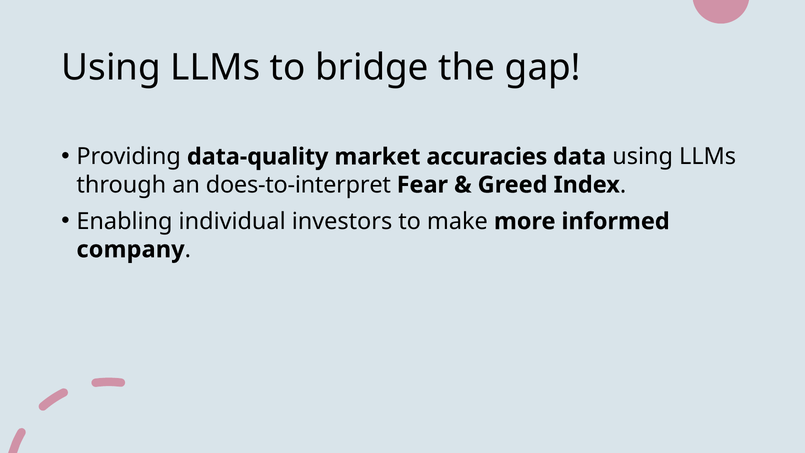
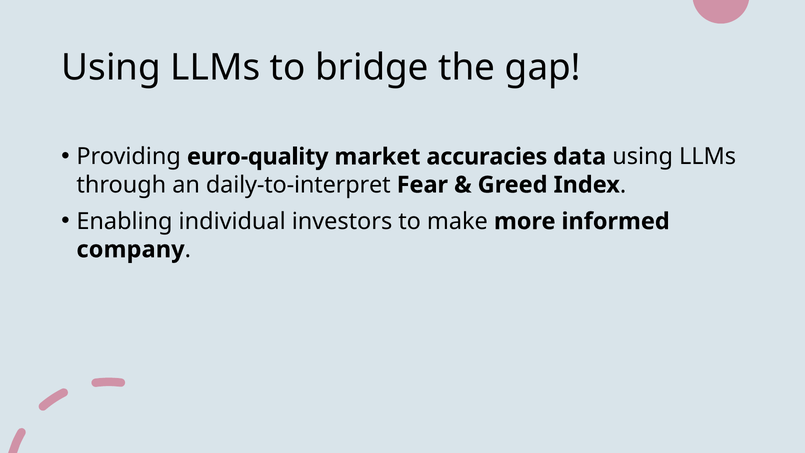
data-quality: data-quality -> euro-quality (258, 157)
does-to-interpret: does-to-interpret -> daily-to-interpret (298, 185)
